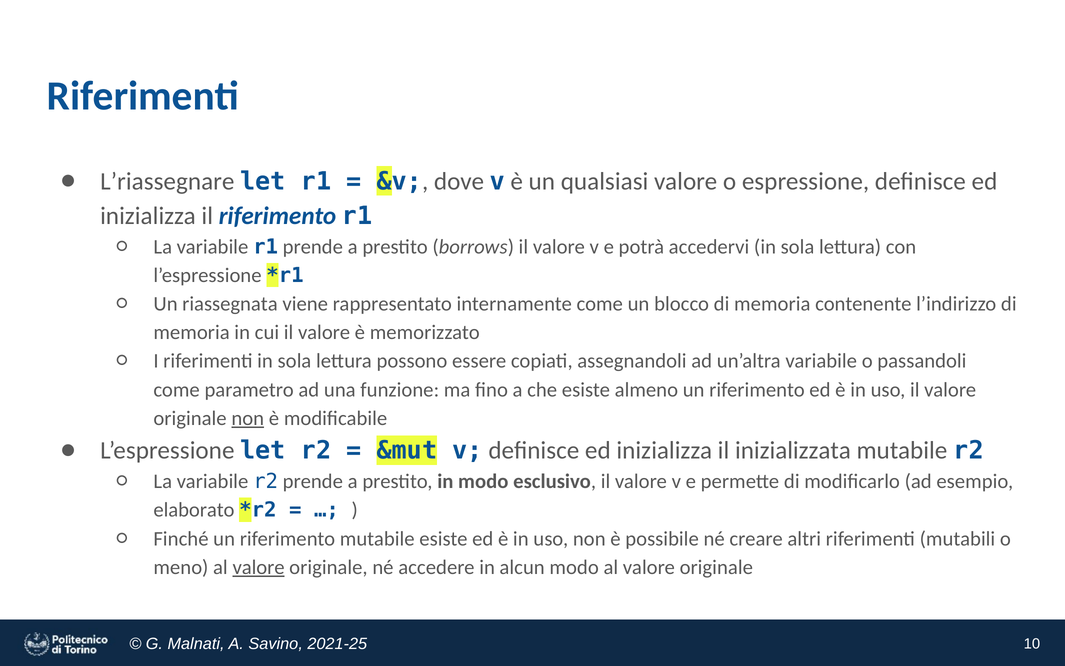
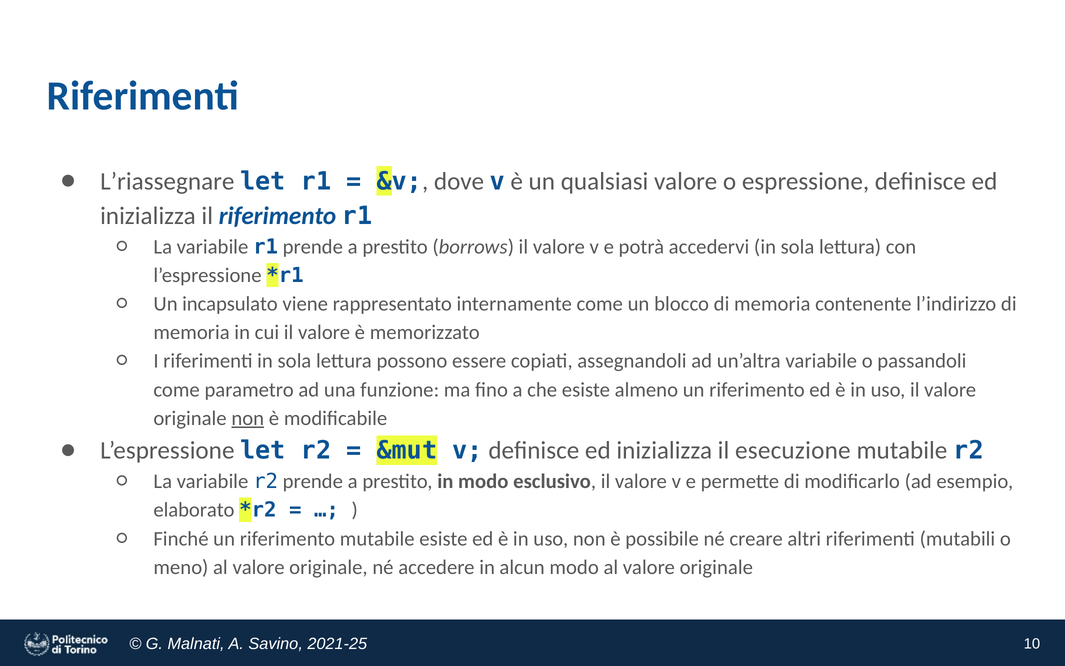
riassegnata: riassegnata -> incapsulato (230, 304)
inizializzata: inizializzata -> esecuzione (793, 450)
valore underline: present -> none (259, 567)
